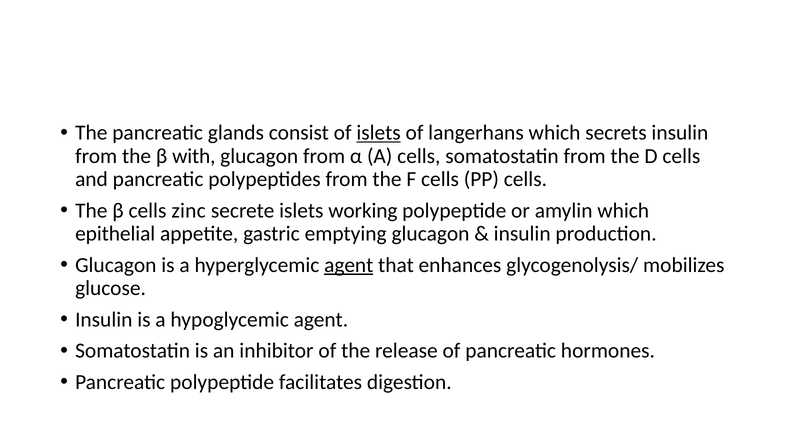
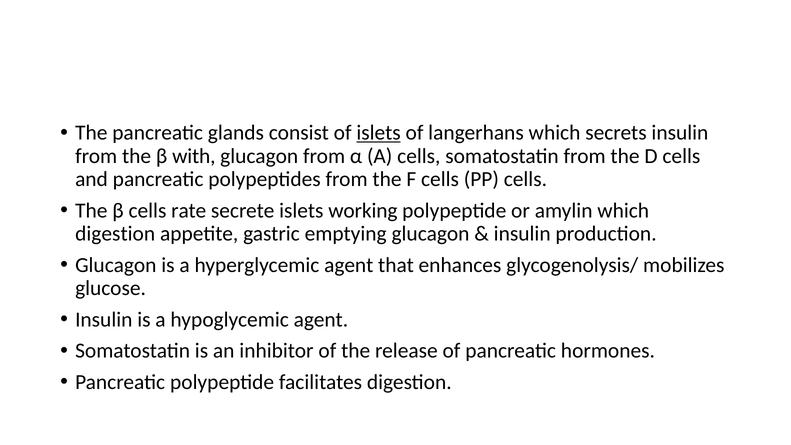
zinc: zinc -> rate (189, 210)
epithelial: epithelial -> digestion (115, 234)
agent underline: present -> none (349, 265)
